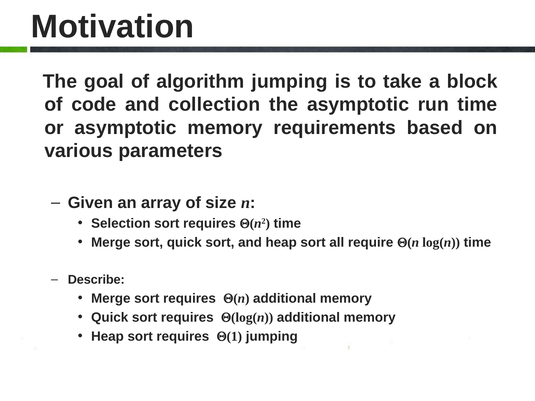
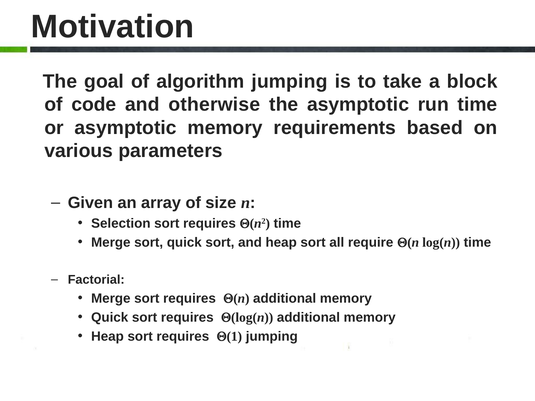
collection: collection -> otherwise (214, 105)
Describe: Describe -> Factorial (96, 280)
